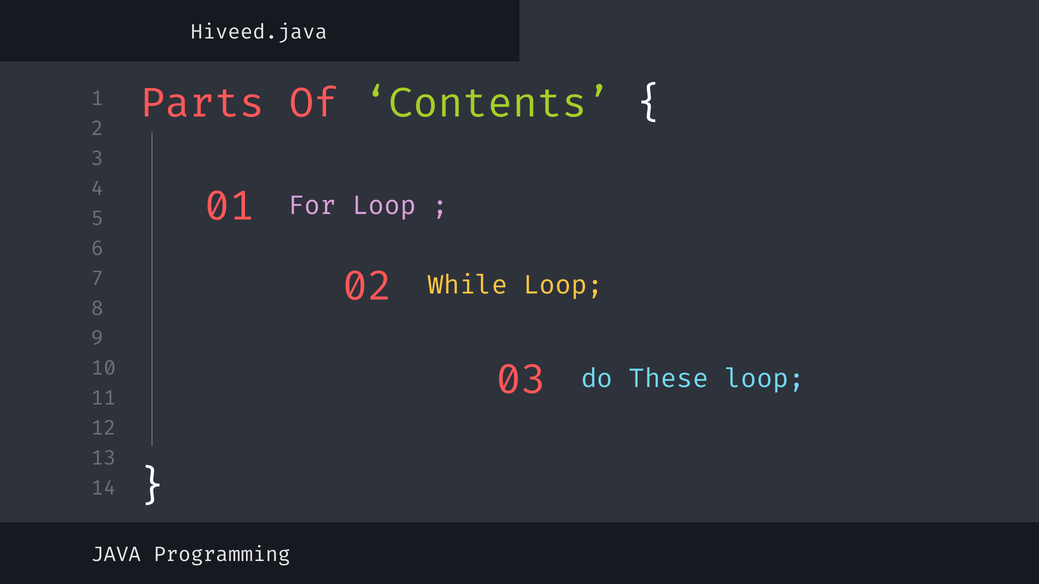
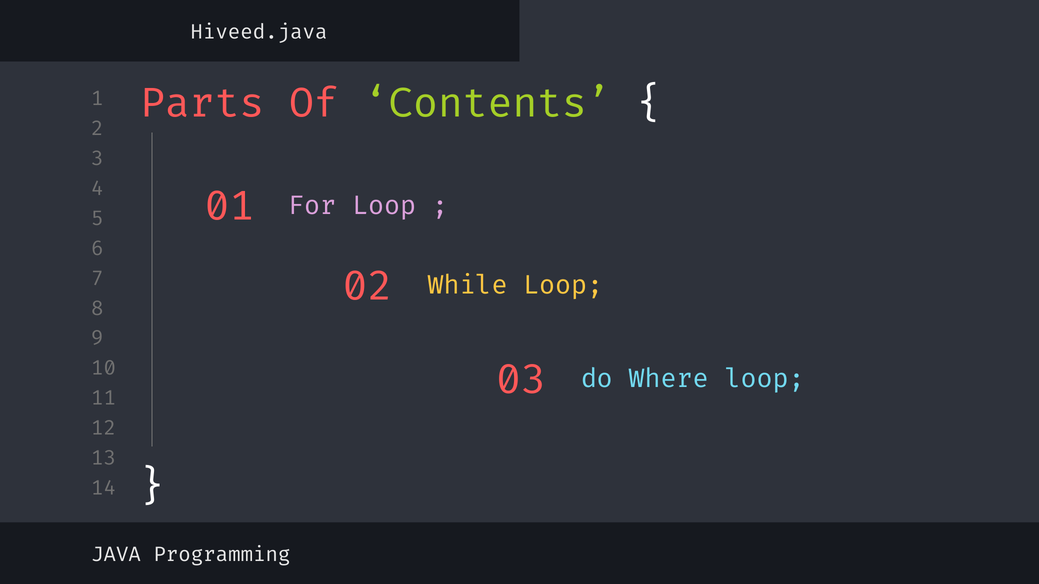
These: These -> Where (669, 379)
